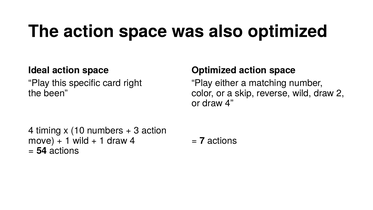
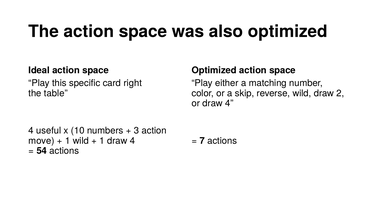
been: been -> table (56, 93)
timing: timing -> useful (49, 130)
